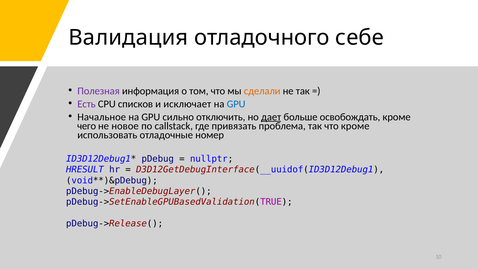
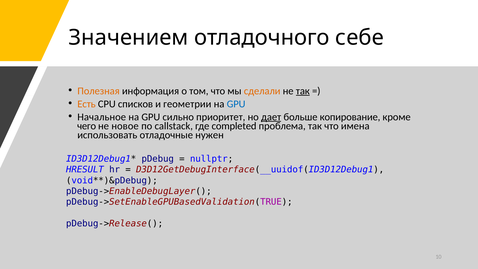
Валидация: Валидация -> Значением (128, 38)
Полезная colour: purple -> orange (99, 91)
так underline: none -> present (303, 91)
Есть colour: purple -> orange (87, 104)
исключает: исключает -> геометрии (187, 104)
отключить: отключить -> приоритет (221, 117)
освобождать: освобождать -> копирование (350, 117)
привязать: привязать -> completed (234, 126)
что кроме: кроме -> имена (355, 126)
номер: номер -> нужен (210, 135)
